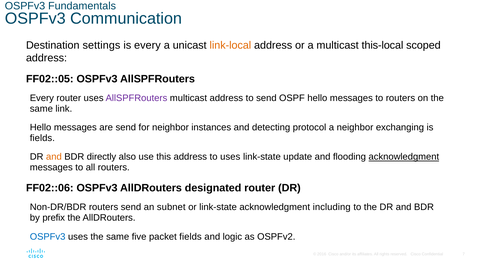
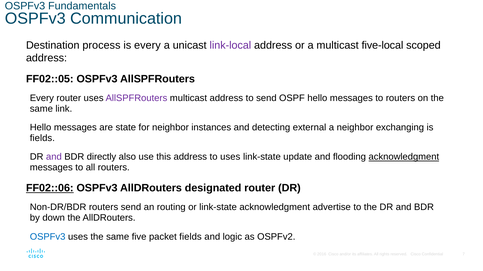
settings: settings -> process (101, 45)
link-local colour: orange -> purple (230, 45)
this-local: this-local -> five-local (382, 45)
are send: send -> state (126, 128)
protocol: protocol -> external (310, 128)
and colour: orange -> purple (54, 157)
FF02::06 underline: none -> present (50, 188)
subnet: subnet -> routing (171, 208)
including: including -> advertise (332, 208)
prefix: prefix -> down (54, 218)
